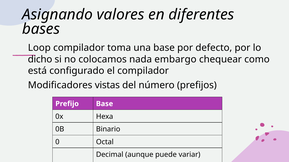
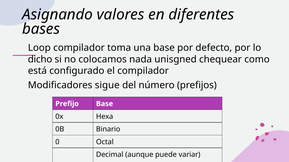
embargo: embargo -> unisgned (176, 59)
vistas: vistas -> sigue (107, 85)
